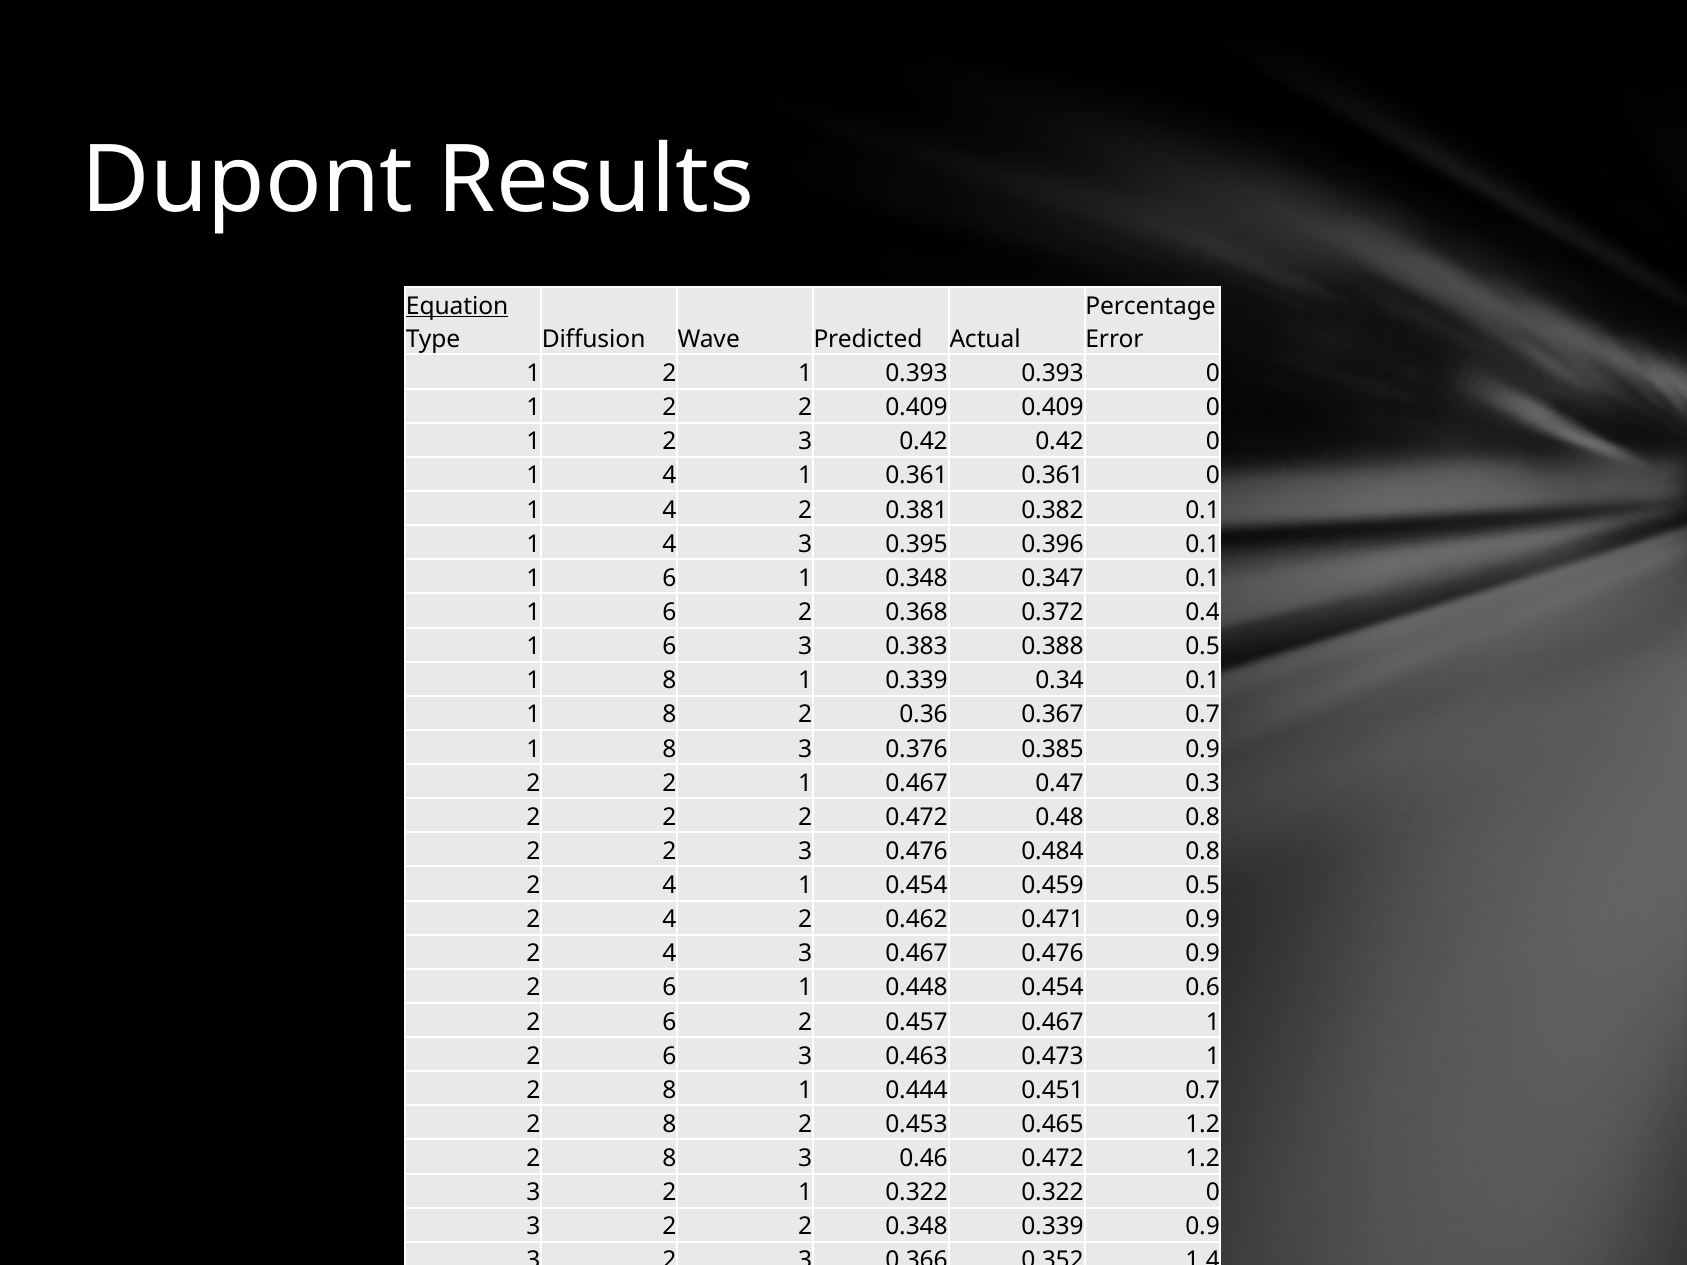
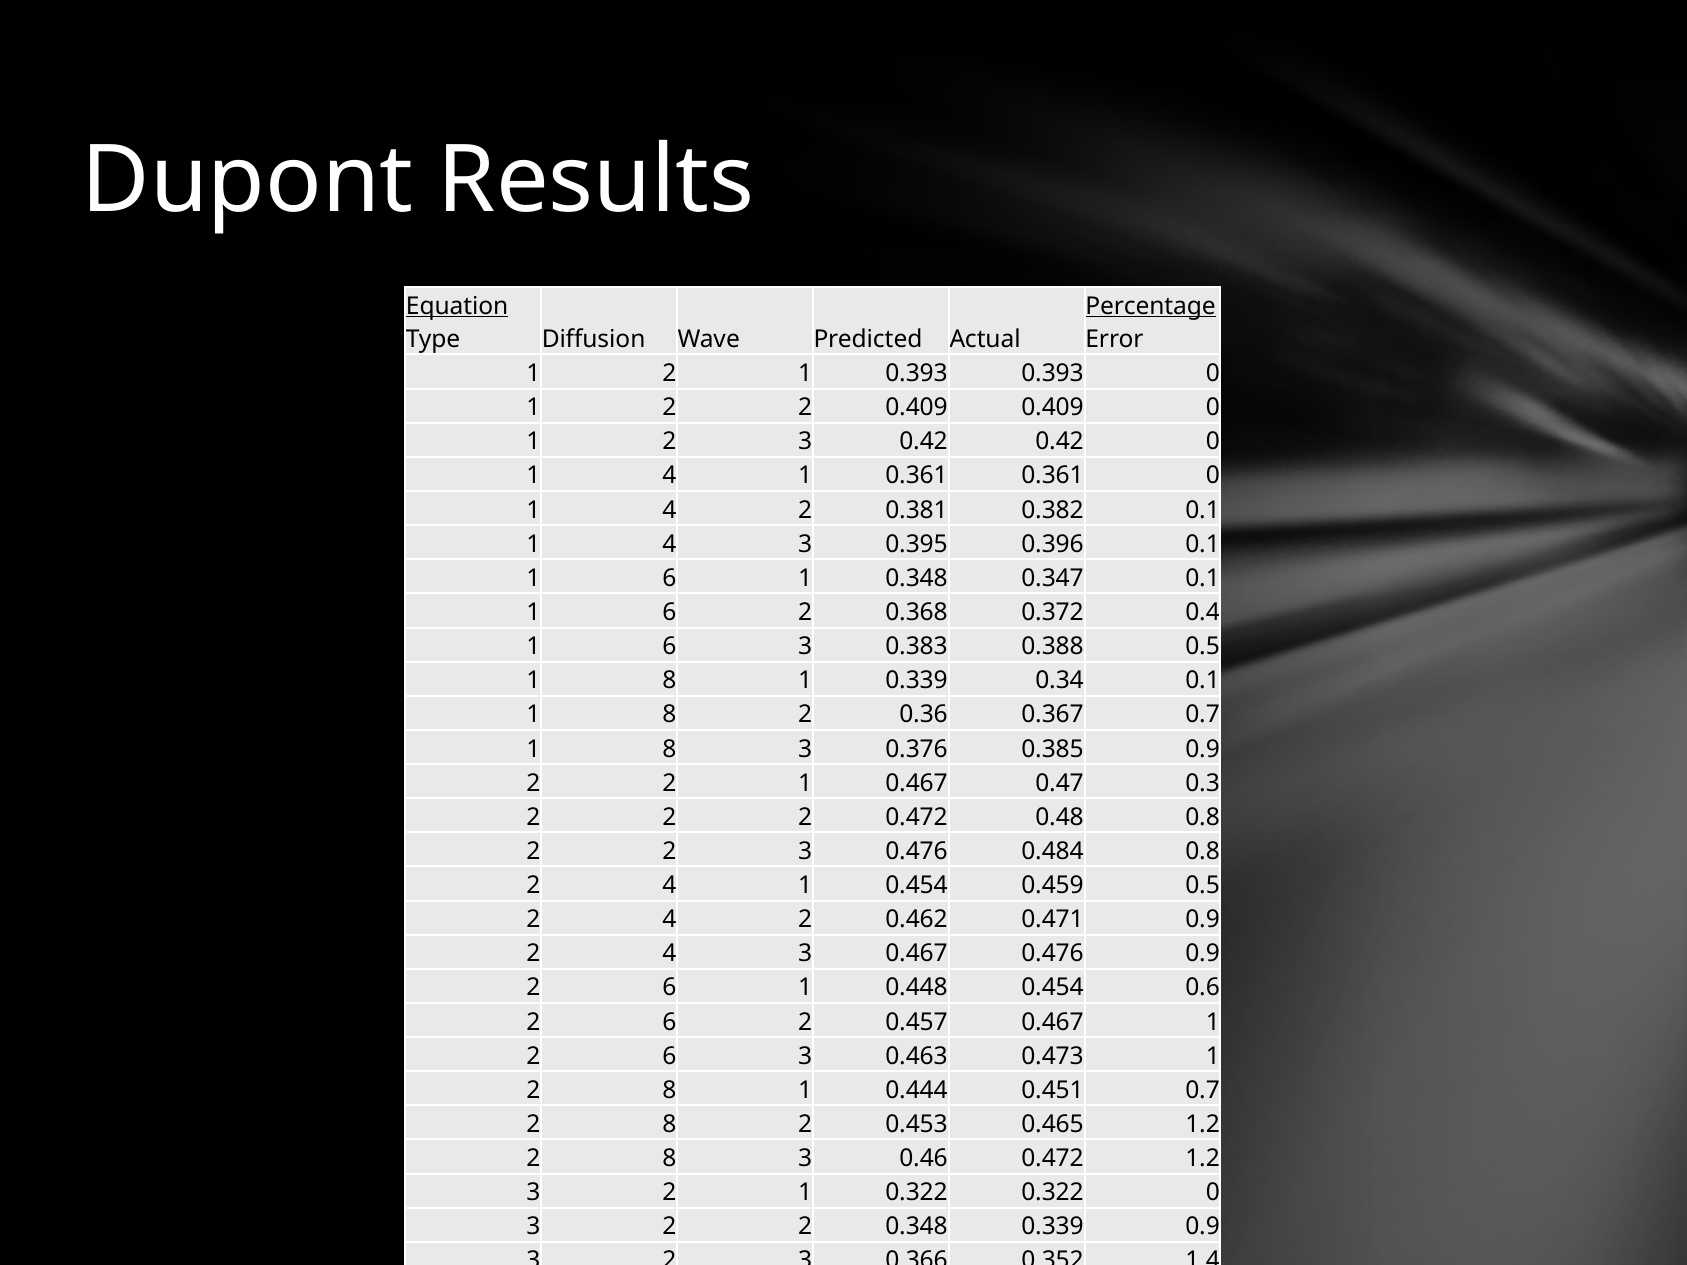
Percentage underline: none -> present (1151, 306)
